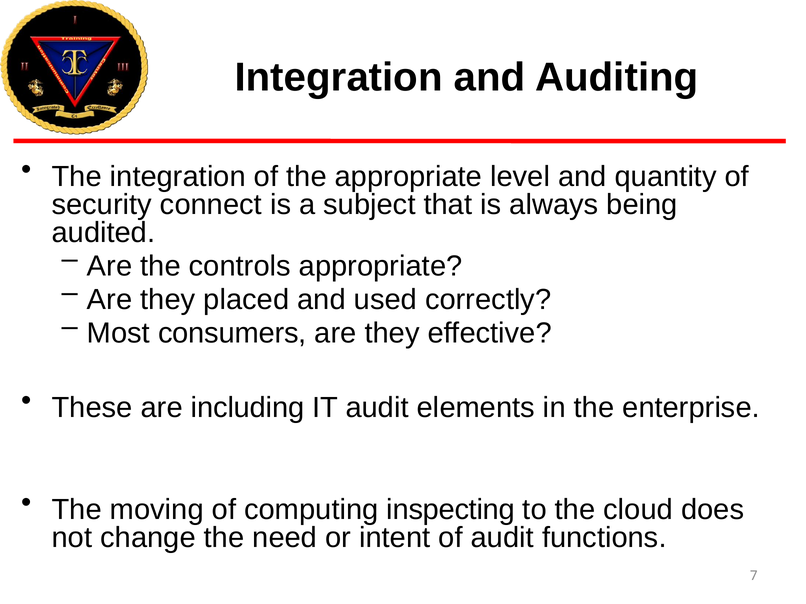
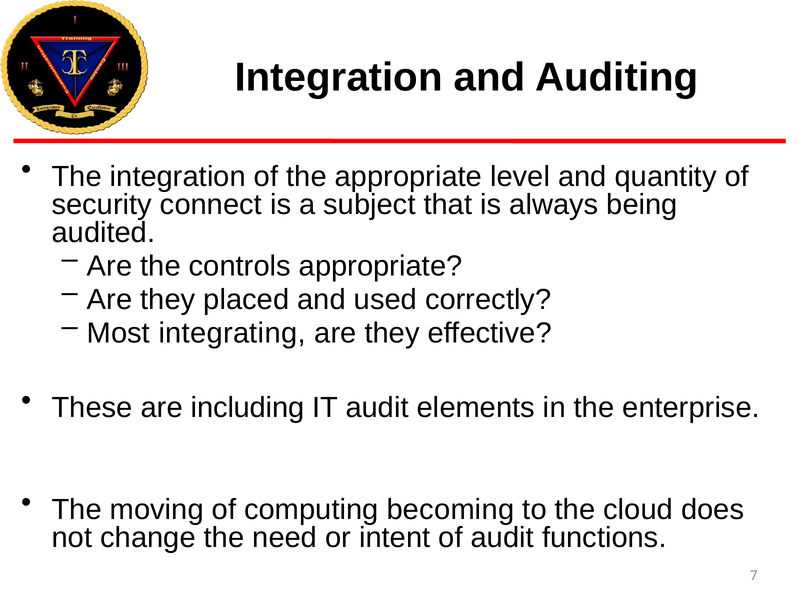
consumers: consumers -> integrating (232, 334)
inspecting: inspecting -> becoming (450, 510)
